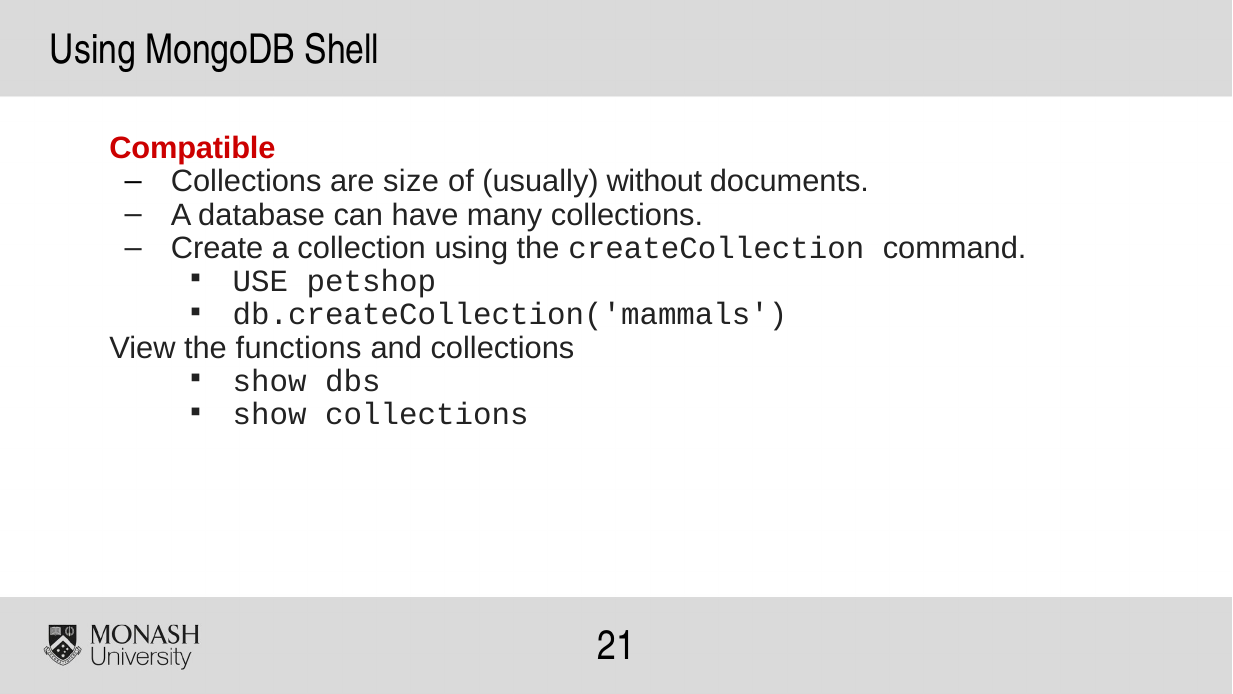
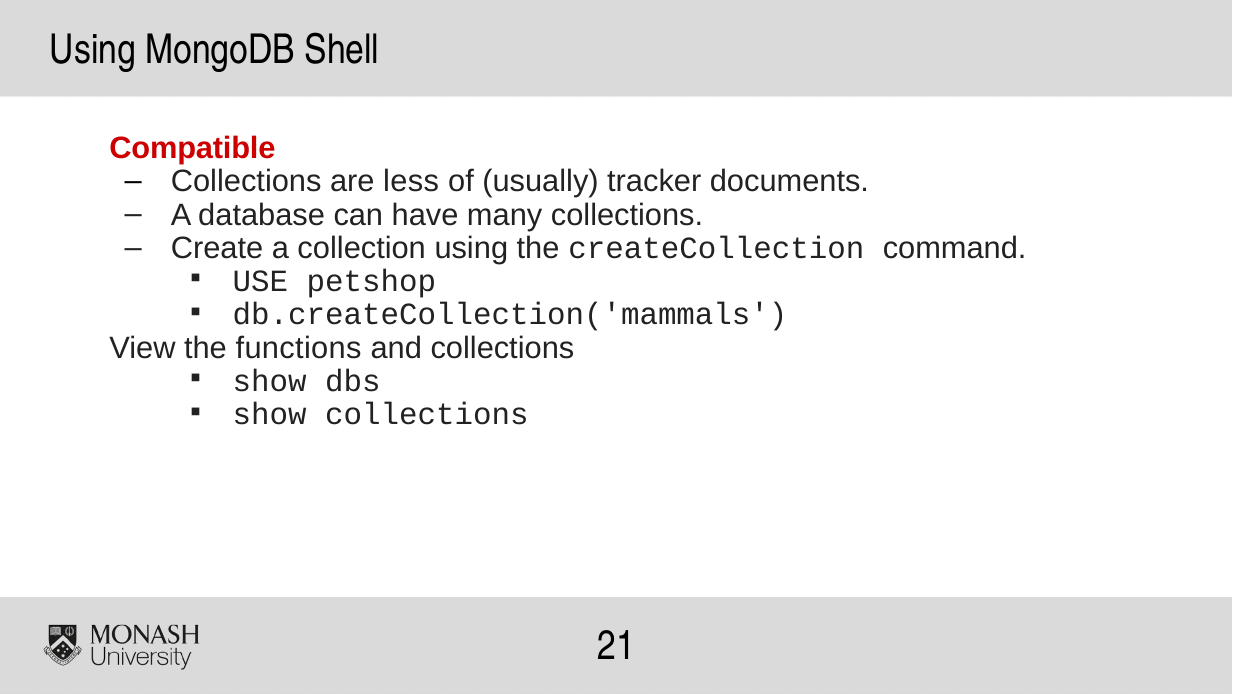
size: size -> less (411, 181)
without: without -> tracker (654, 181)
